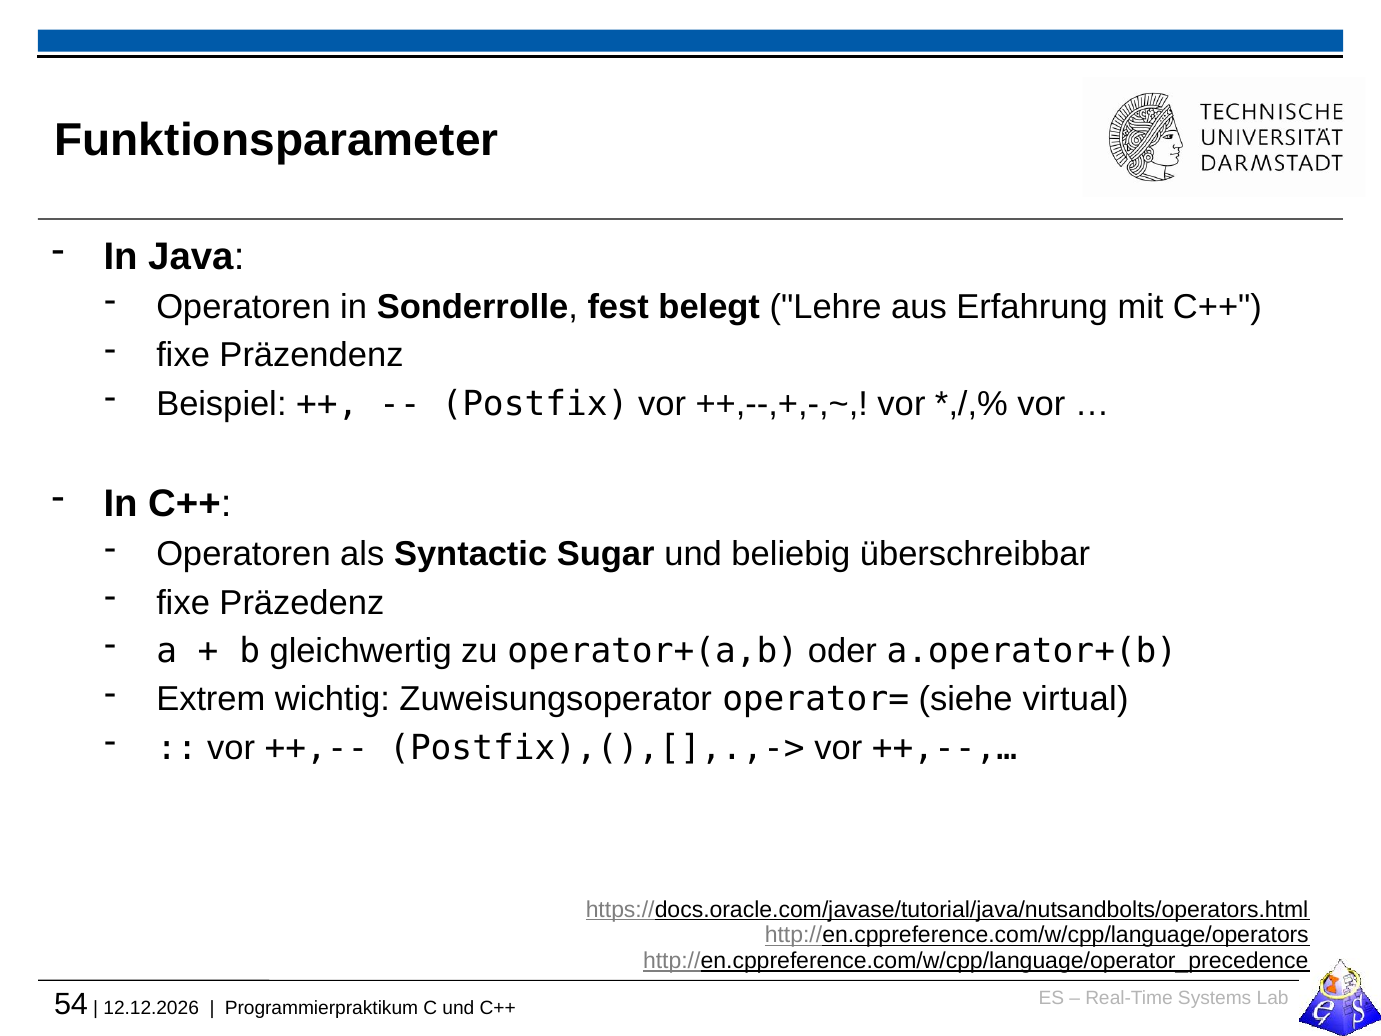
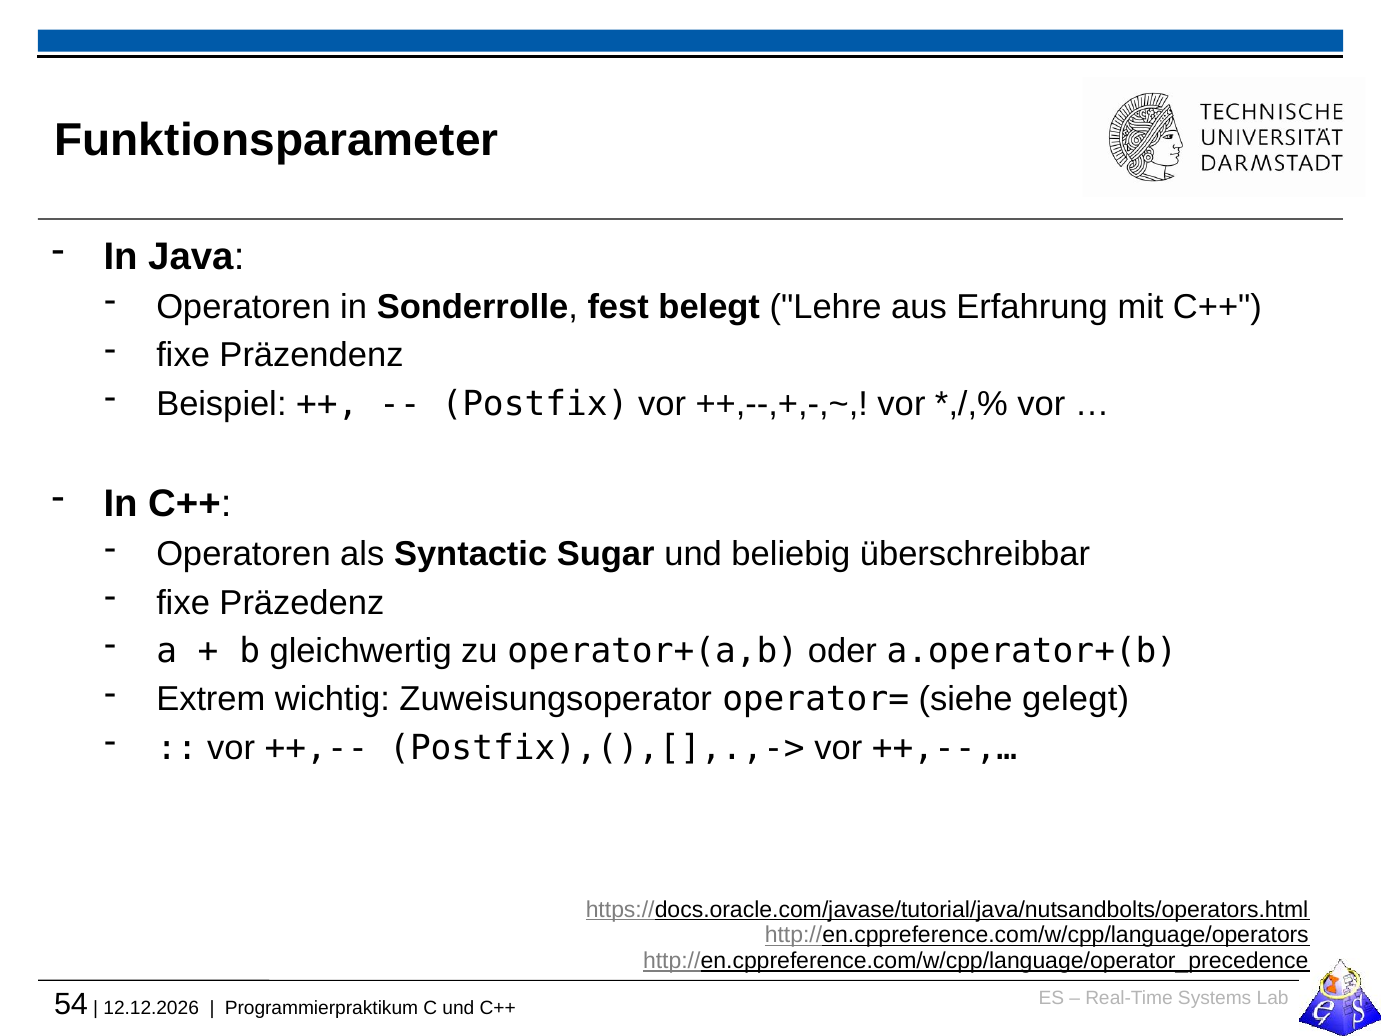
virtual: virtual -> gelegt (1076, 699)
